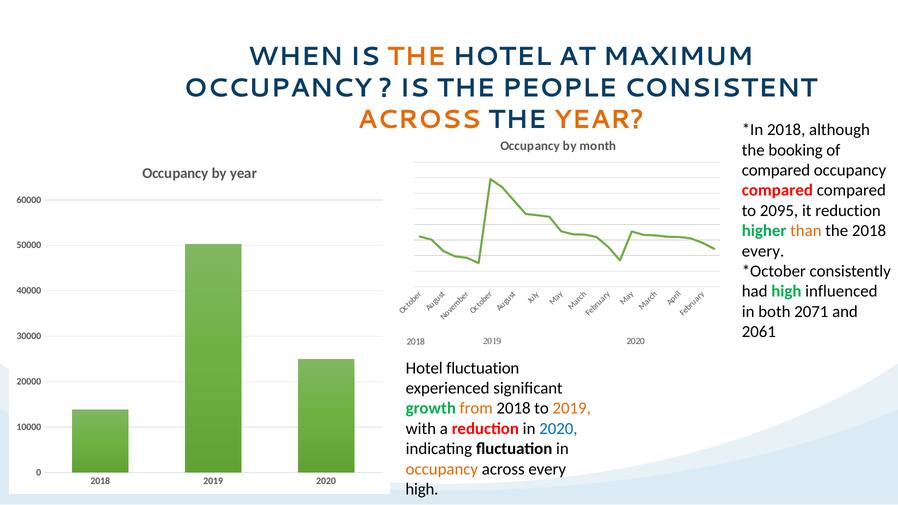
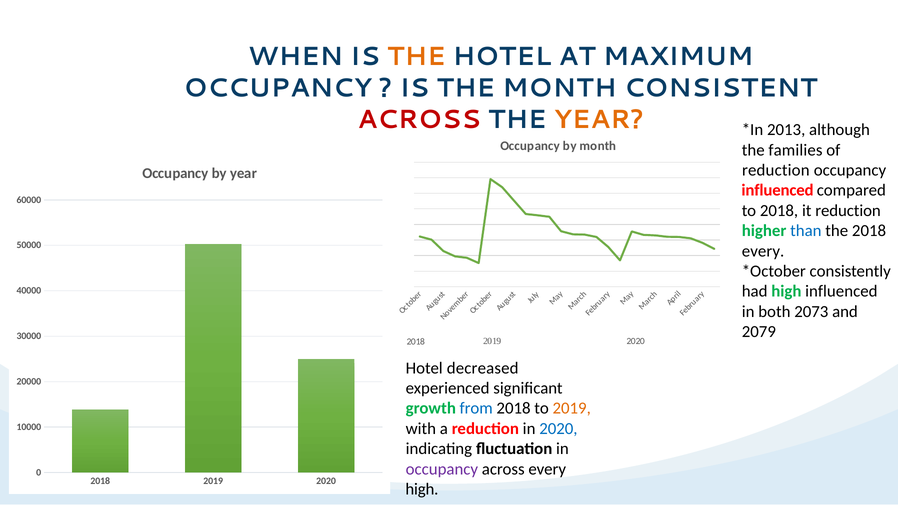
THE PEOPLE: PEOPLE -> MONTH (559, 88)
ACROSS colour: orange -> red (419, 119)
2018: 2018 -> 2013 (786, 130)
booking: booking -> families (795, 150)
compared: compared -> reduction (776, 170)
compared: compared -> influenced (778, 190)
to 2095: 2095 -> 2018 (779, 211)
than colour: orange -> blue (806, 231)
2071: 2071 -> 2073 (811, 312)
2061: 2061 -> 2079 (759, 332)
Hotel fluctuation: fluctuation -> decreased (483, 368)
from colour: orange -> blue (476, 408)
occupancy colour: orange -> purple (442, 469)
